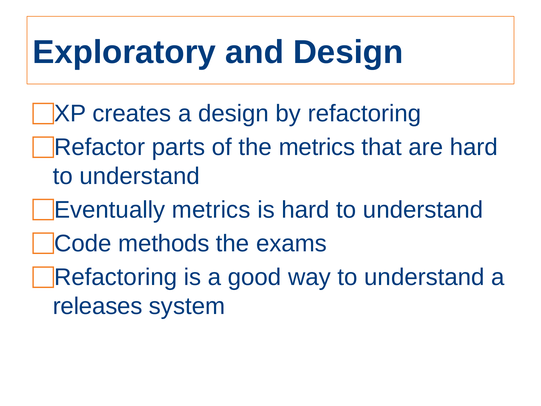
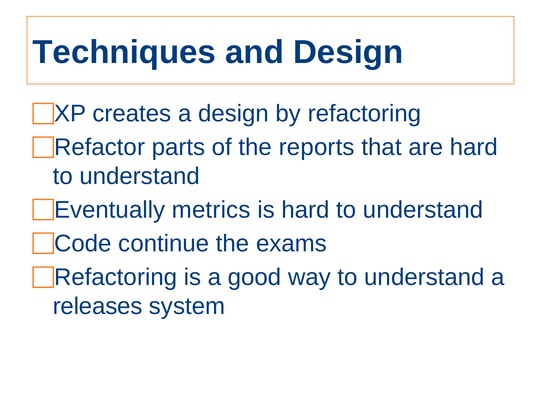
Exploratory: Exploratory -> Techniques (124, 52)
the metrics: metrics -> reports (317, 147)
methods: methods -> continue (164, 243)
